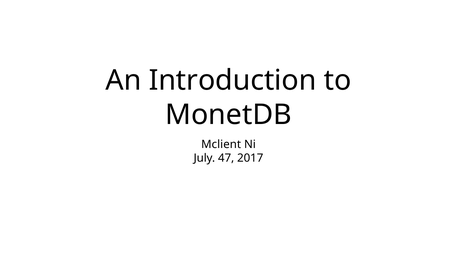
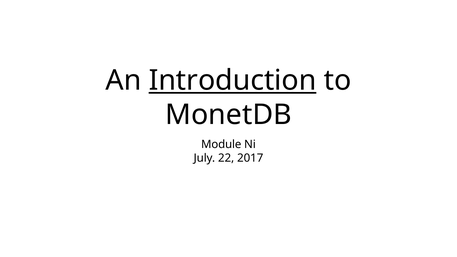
Introduction underline: none -> present (233, 80)
Mclient: Mclient -> Module (221, 144)
47: 47 -> 22 (226, 158)
